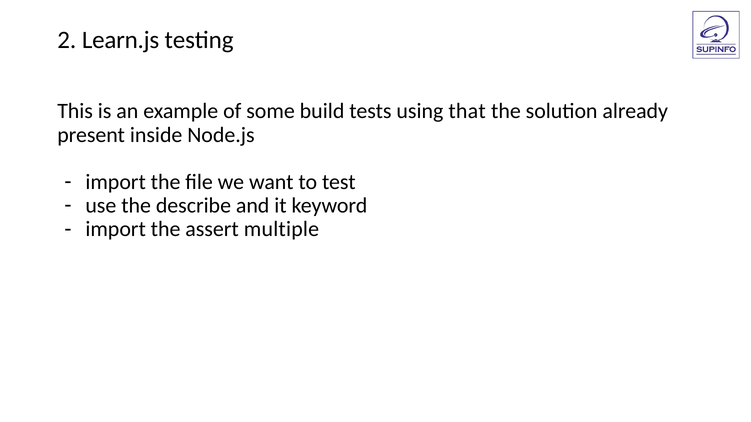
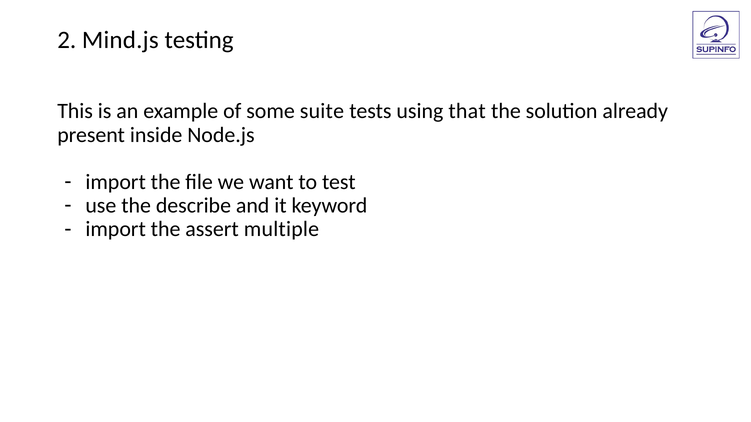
Learn.js: Learn.js -> Mind.js (120, 40)
build: build -> suite (322, 111)
